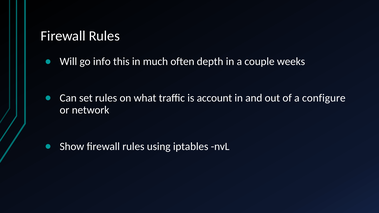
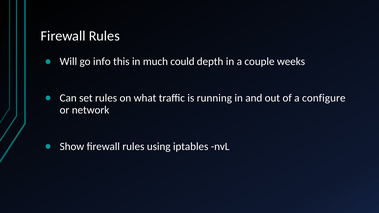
often: often -> could (182, 62)
account: account -> running (214, 98)
